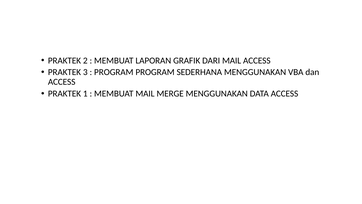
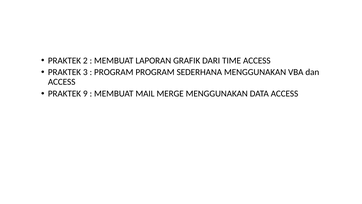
DARI MAIL: MAIL -> TIME (232, 60)
1: 1 -> 9 (85, 93)
